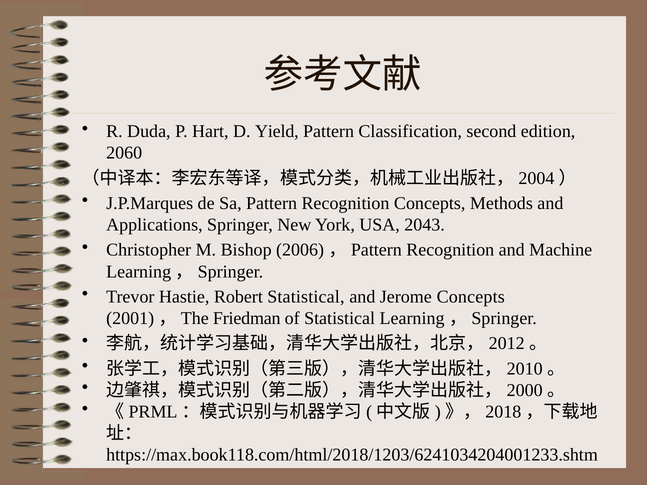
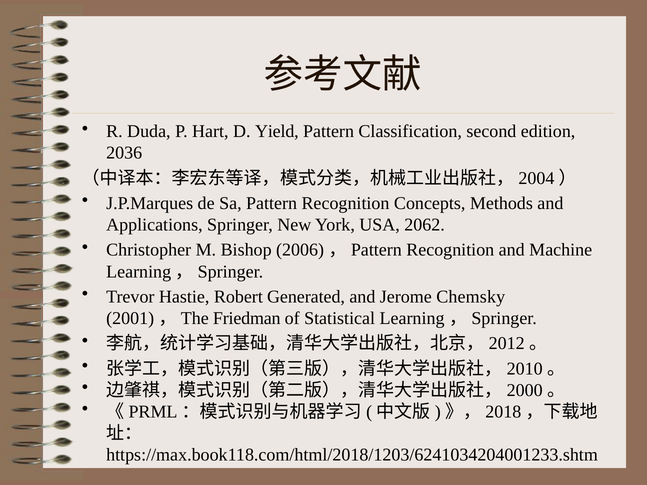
2060: 2060 -> 2036 (124, 153)
2043: 2043 -> 2062 (425, 225)
Robert Statistical: Statistical -> Generated (306, 297)
Jerome Concepts: Concepts -> Chemsky (471, 297)
